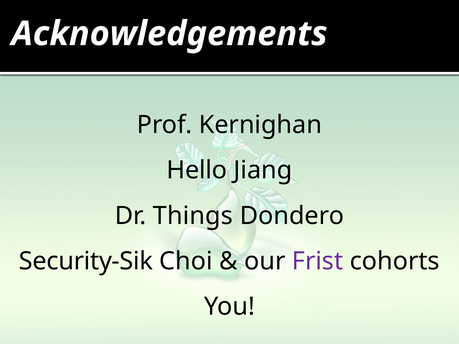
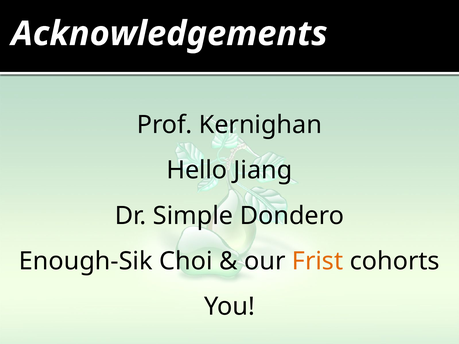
Things: Things -> Simple (193, 216)
Security-Sik: Security-Sik -> Enough-Sik (86, 261)
Frist colour: purple -> orange (318, 261)
